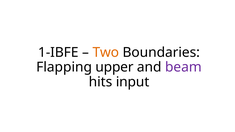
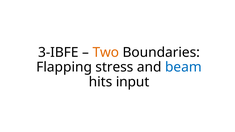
1-IBFE: 1-IBFE -> 3-IBFE (58, 52)
upper: upper -> stress (114, 67)
beam colour: purple -> blue (183, 67)
